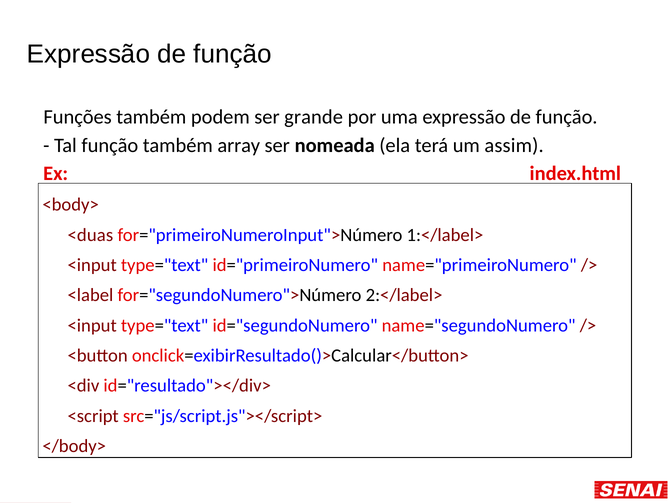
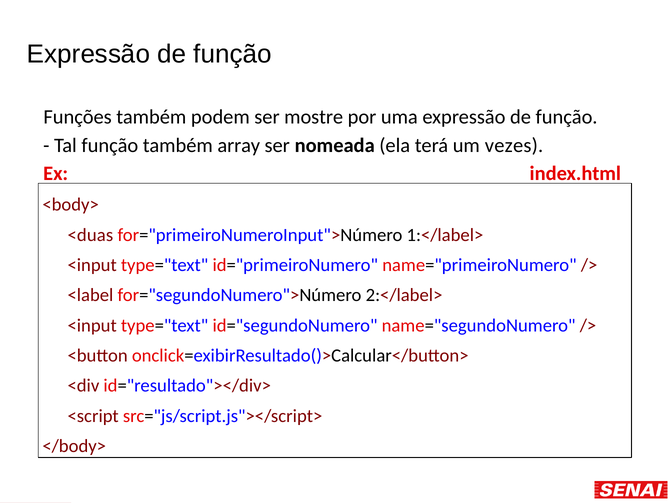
grande: grande -> mostre (314, 117)
assim: assim -> vezes (514, 145)
